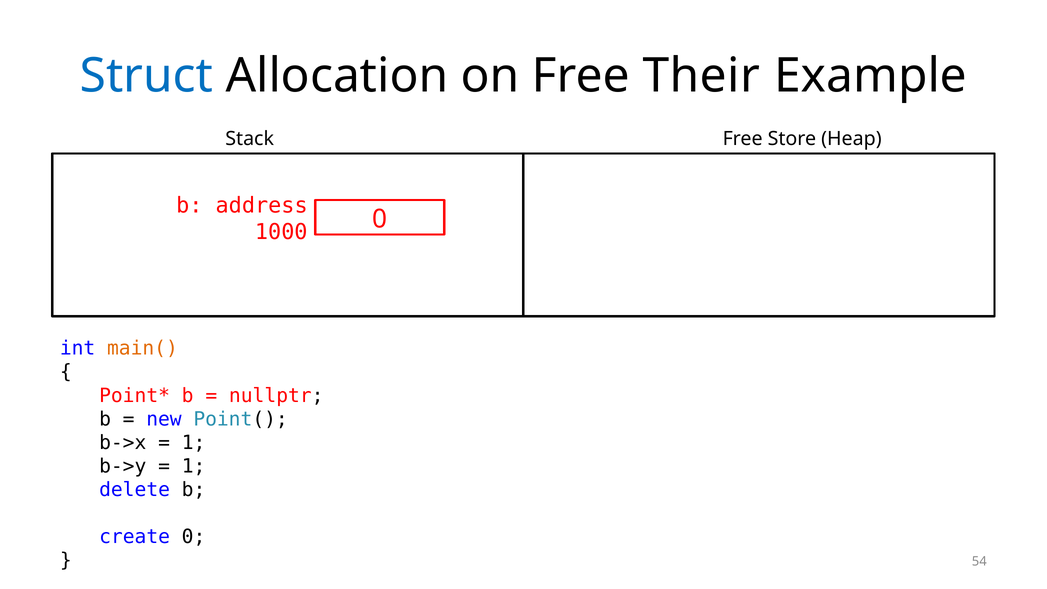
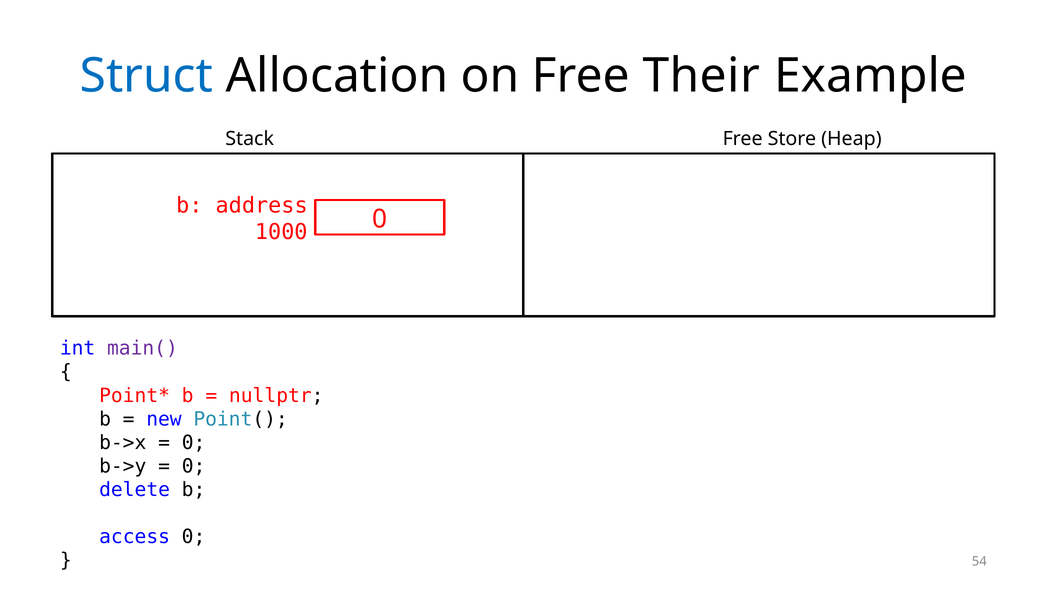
main( colour: orange -> purple (142, 348)
1: 1 -> 0 (194, 443)
1: 1 -> 0 (194, 466)
create: create -> access (135, 537)
